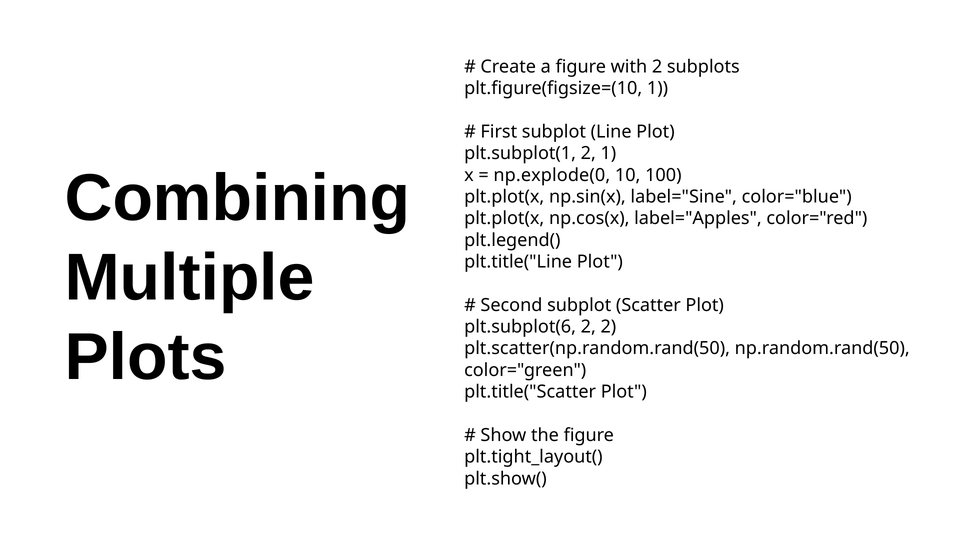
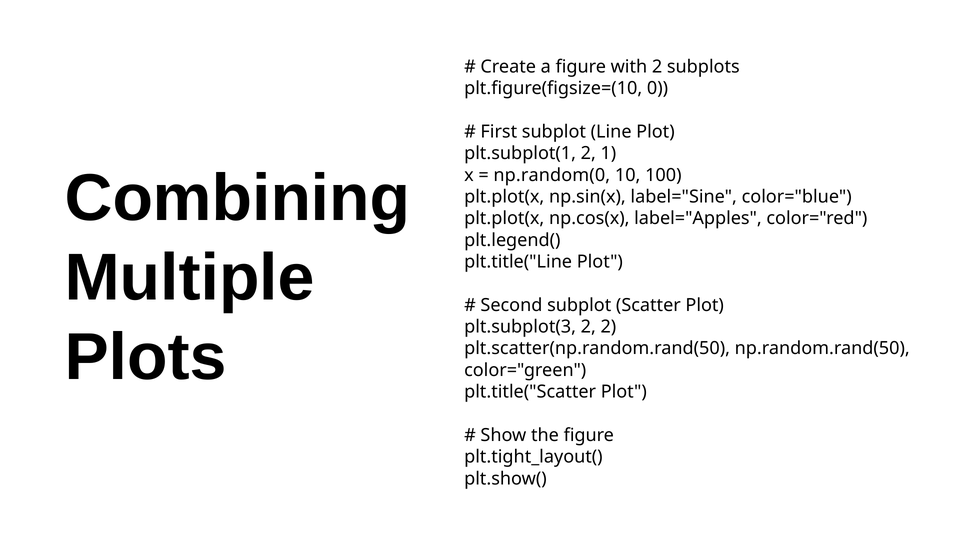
plt.figure(figsize=(10 1: 1 -> 0 (658, 88)
np.explode(0: np.explode(0 -> np.random(0 (552, 175)
plt.subplot(6: plt.subplot(6 -> plt.subplot(3 (520, 327)
